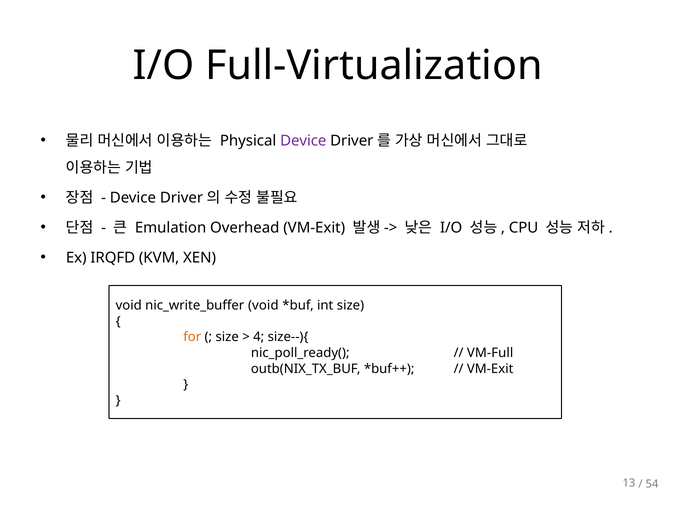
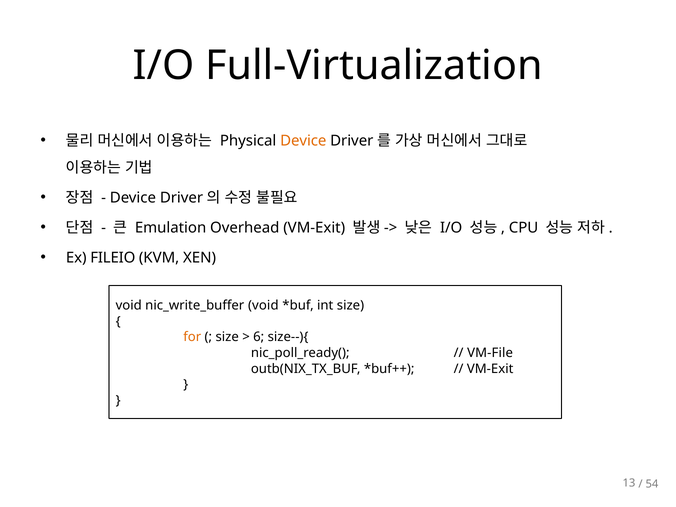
Device colour: purple -> orange (303, 141)
IRQFD: IRQFD -> FILEIO (113, 258)
4: 4 -> 6 (259, 337)
VM-Full: VM-Full -> VM-File (490, 353)
